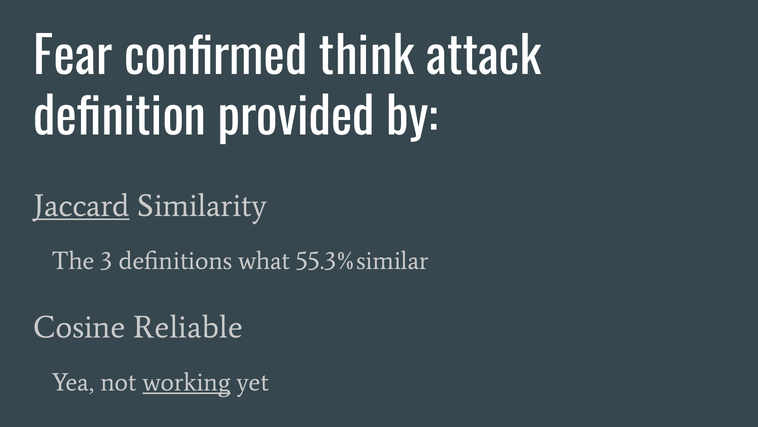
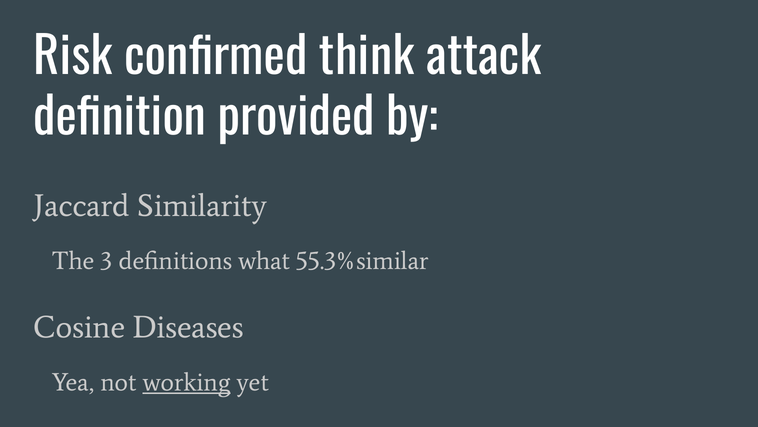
Fear: Fear -> Risk (73, 57)
Jaccard underline: present -> none (82, 205)
Reliable: Reliable -> Diseases (188, 327)
